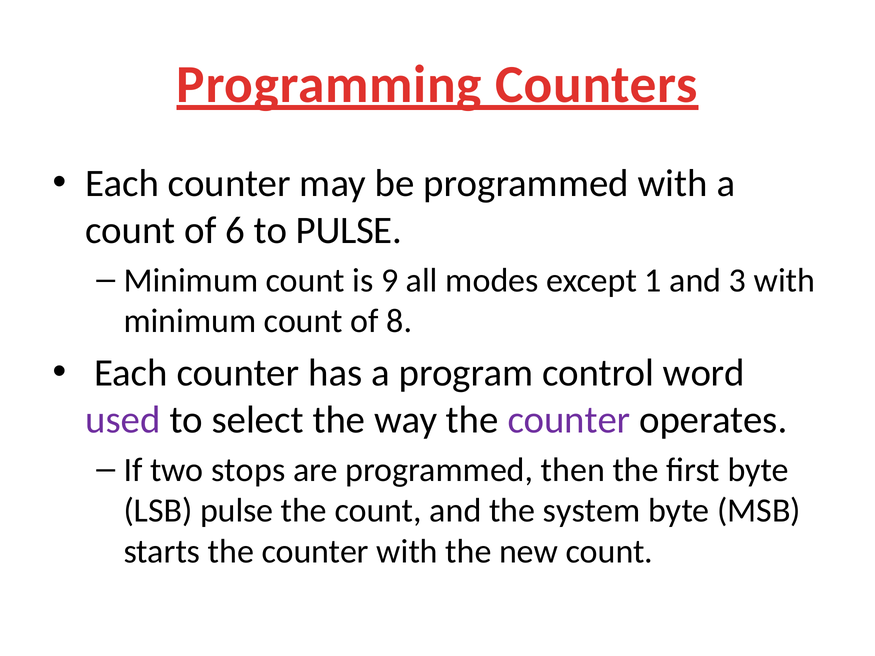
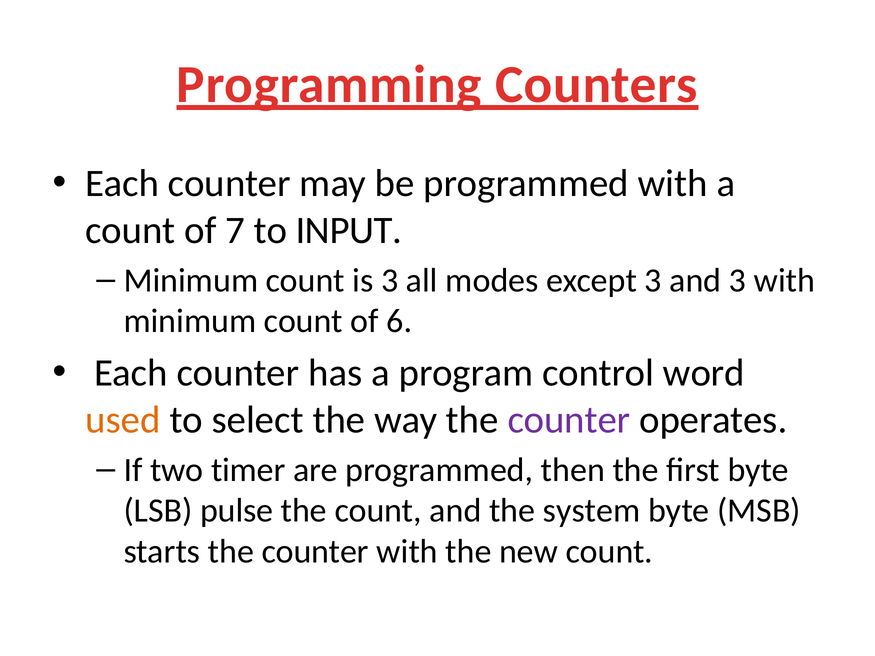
6: 6 -> 7 (235, 230)
to PULSE: PULSE -> INPUT (349, 230)
is 9: 9 -> 3 (390, 280)
except 1: 1 -> 3 (653, 280)
8: 8 -> 6 (399, 321)
used colour: purple -> orange (123, 420)
stops: stops -> timer (248, 470)
